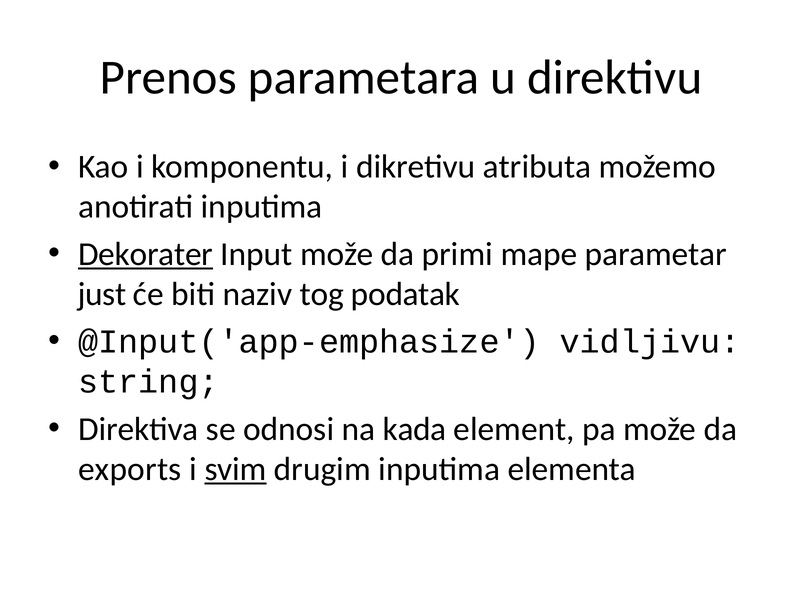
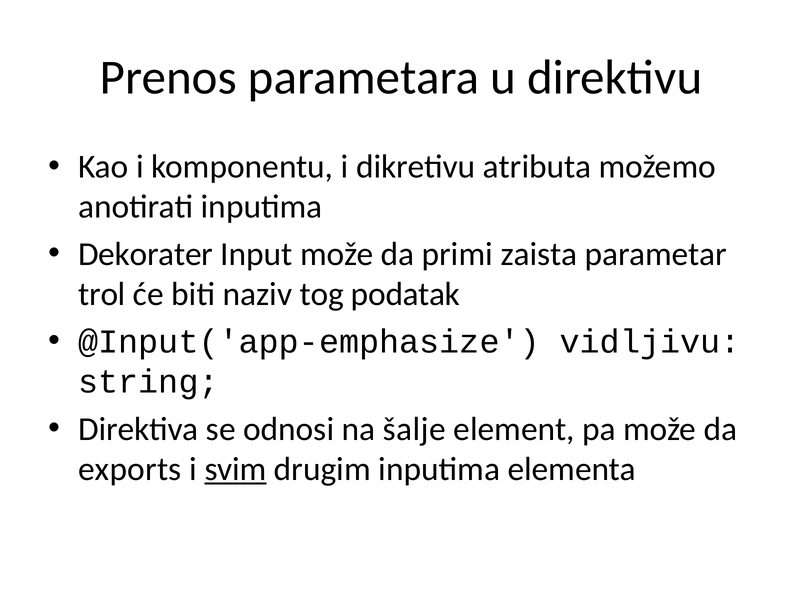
Dekorater underline: present -> none (146, 254)
mape: mape -> zaista (539, 254)
just: just -> trol (102, 294)
kada: kada -> šalje (414, 429)
